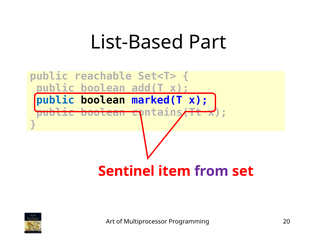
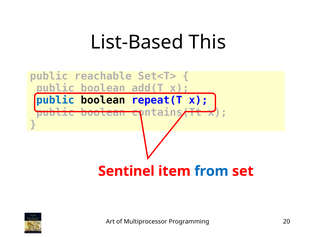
Part: Part -> This (207, 42)
marked(T: marked(T -> repeat(T (157, 101)
from colour: purple -> blue (211, 172)
